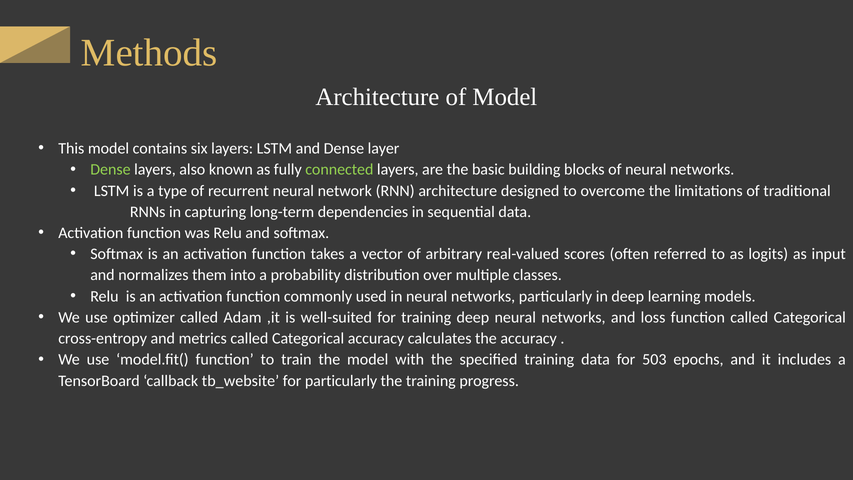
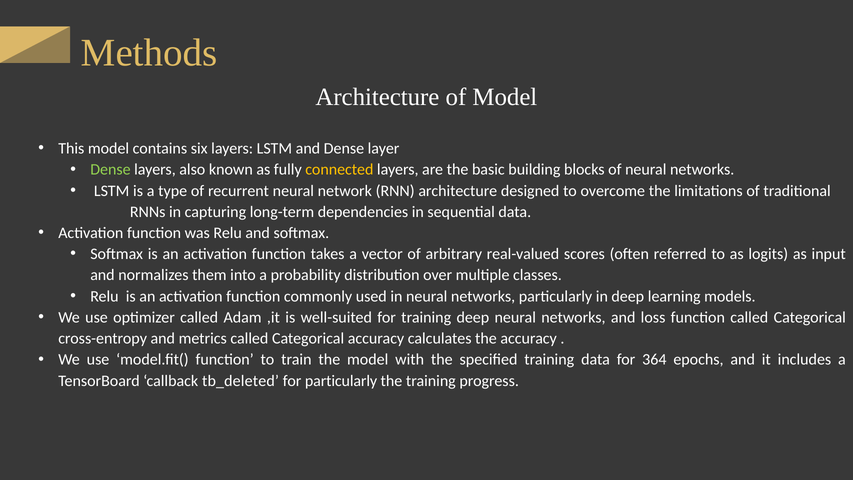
connected colour: light green -> yellow (339, 170)
503: 503 -> 364 (654, 360)
tb_website: tb_website -> tb_deleted (240, 381)
